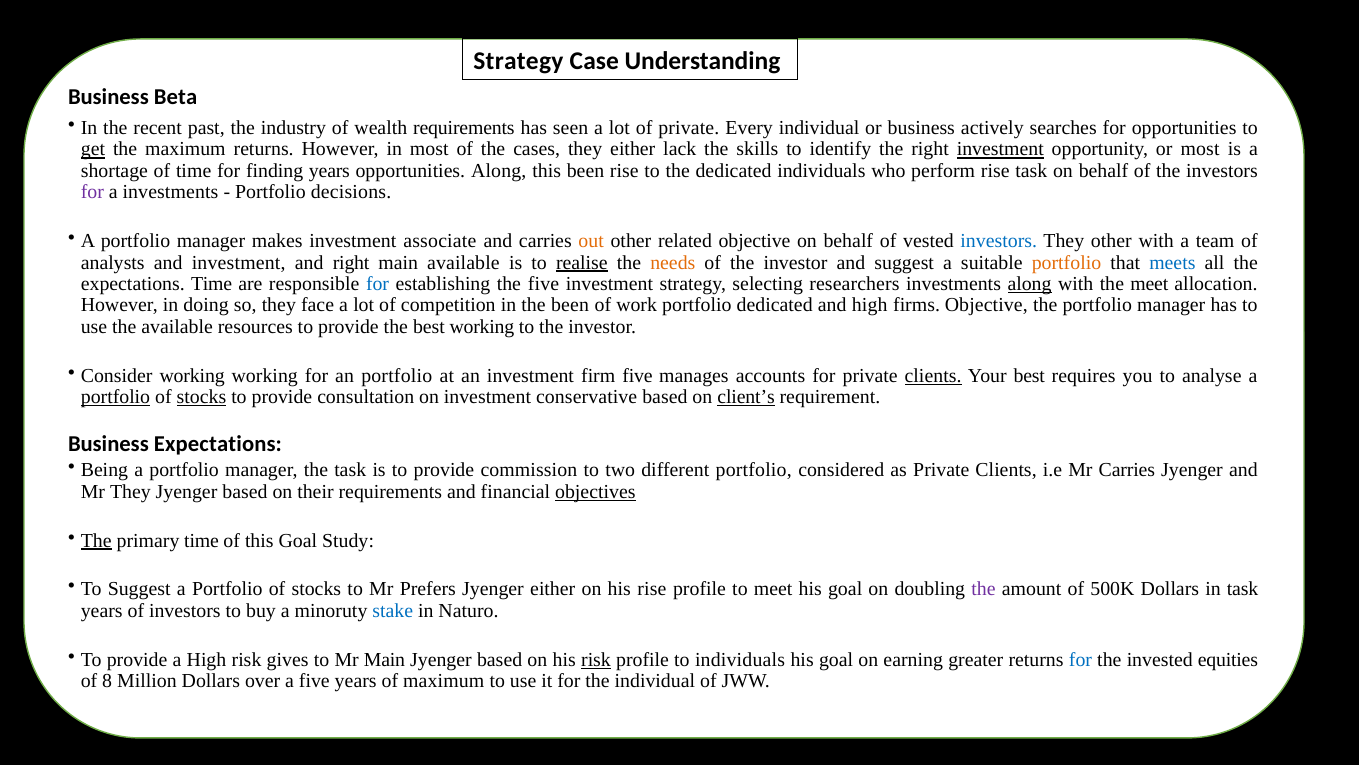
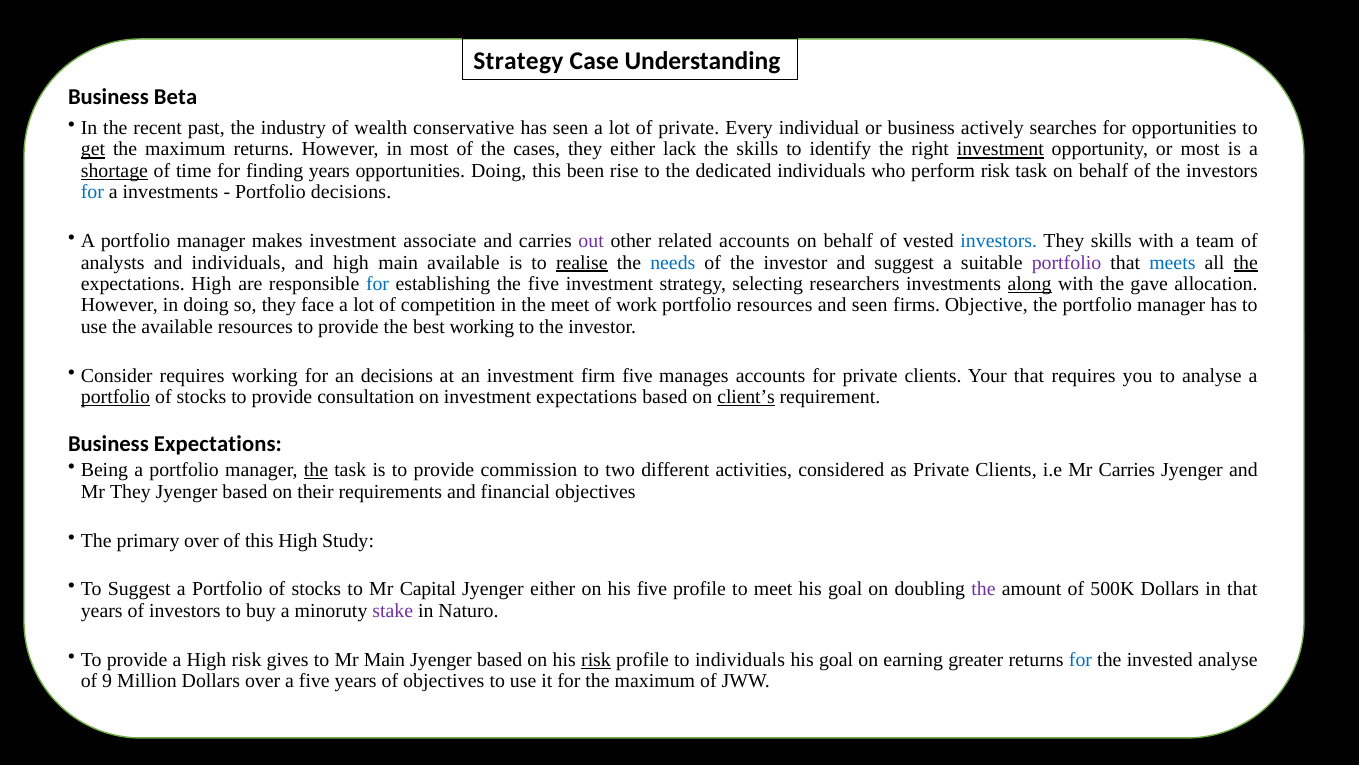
wealth requirements: requirements -> conservative (464, 128)
shortage underline: none -> present (114, 171)
opportunities Along: Along -> Doing (499, 171)
perform rise: rise -> risk (995, 171)
for colour: purple -> blue (92, 192)
out colour: orange -> purple (591, 241)
related objective: objective -> accounts (754, 241)
They other: other -> skills (1111, 241)
and investment: investment -> individuals (239, 262)
and right: right -> high (351, 262)
needs colour: orange -> blue (673, 262)
portfolio colour: orange -> purple (1066, 262)
the underline: none -> present (1246, 262)
expectations Time: Time -> High (211, 284)
the meet: meet -> gave (1149, 284)
the been: been -> meet (570, 305)
portfolio dedicated: dedicated -> resources (775, 305)
and high: high -> seen (870, 305)
Consider working: working -> requires (192, 375)
an portfolio: portfolio -> decisions (397, 375)
clients underline: present -> none (933, 375)
Your best: best -> that (1029, 375)
stocks underline: present -> none (201, 397)
investment conservative: conservative -> expectations (587, 397)
the underline: none -> present (316, 470)
different portfolio: portfolio -> activities (754, 470)
objectives underline: present -> none (595, 491)
The underline: present -> none (96, 540)
primary time: time -> over (201, 540)
this Goal: Goal -> High (298, 540)
Prefers: Prefers -> Capital (428, 589)
his rise: rise -> five (652, 589)
in task: task -> that (1242, 589)
stake colour: blue -> purple (393, 610)
invested equities: equities -> analyse (1228, 659)
8: 8 -> 9 (107, 681)
of maximum: maximum -> objectives (444, 681)
for the individual: individual -> maximum (655, 681)
